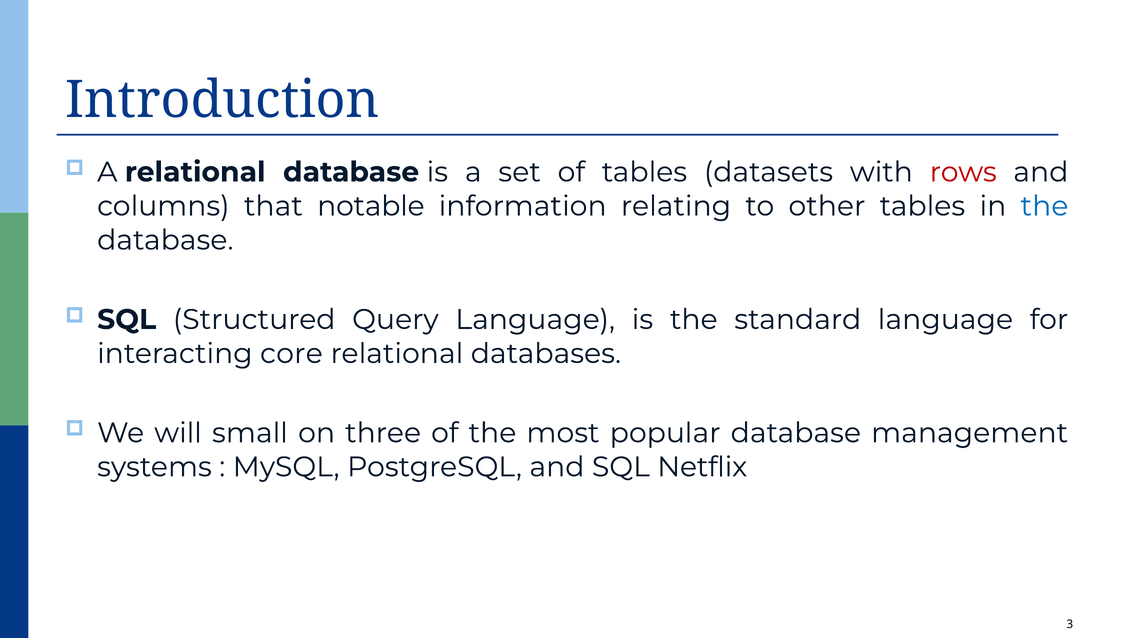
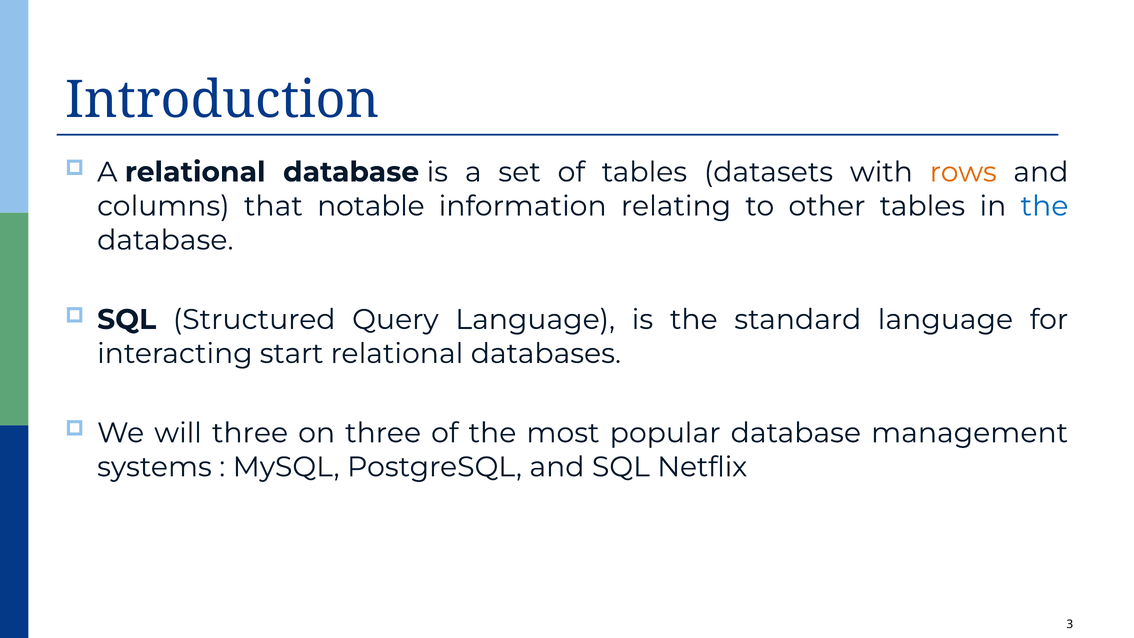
rows colour: red -> orange (963, 172)
core: core -> start (292, 354)
will small: small -> three (250, 433)
